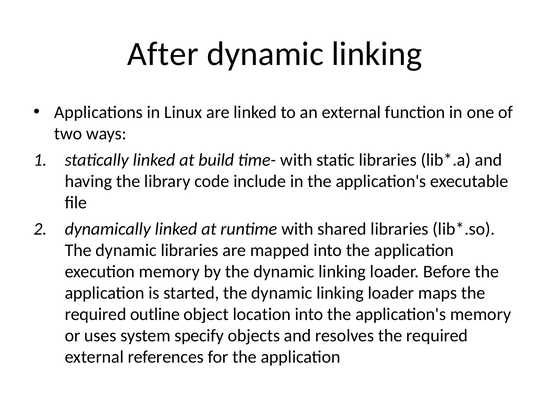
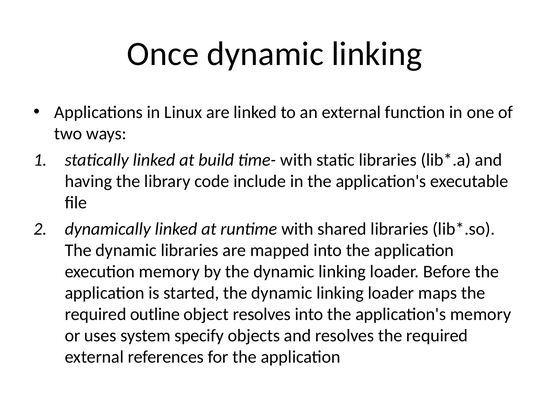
After: After -> Once (163, 54)
object location: location -> resolves (262, 314)
